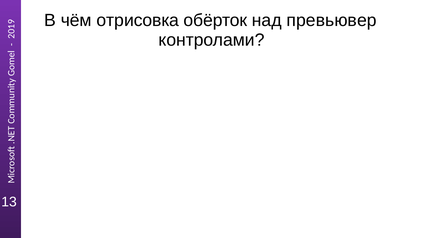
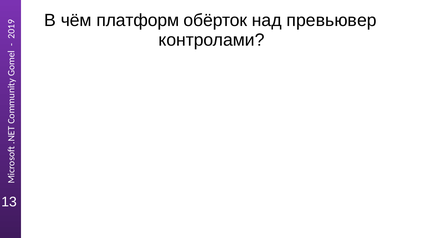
отрисовка: отрисовка -> платформ (138, 20)
